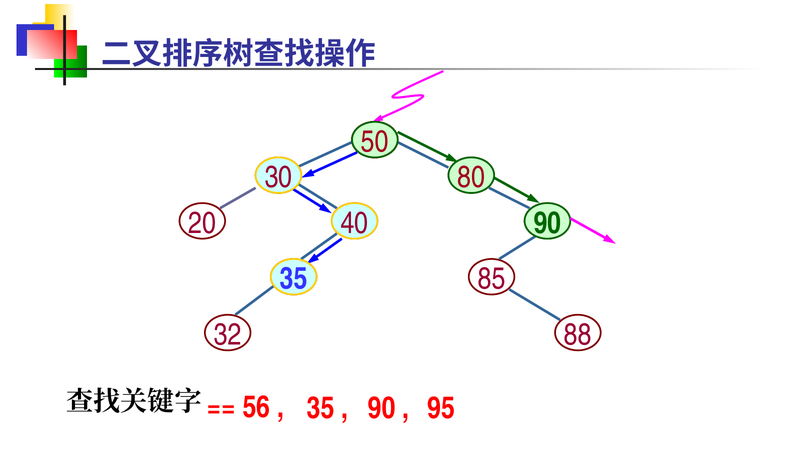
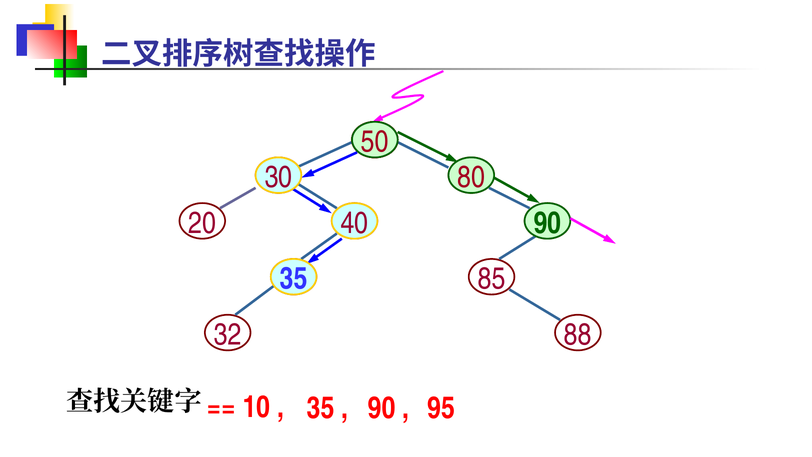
56: 56 -> 10 (256, 407)
